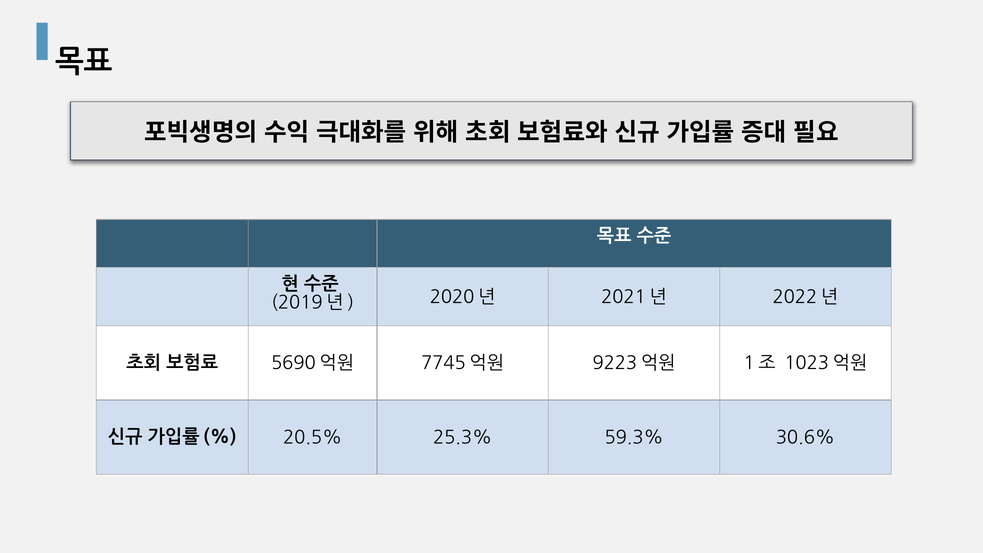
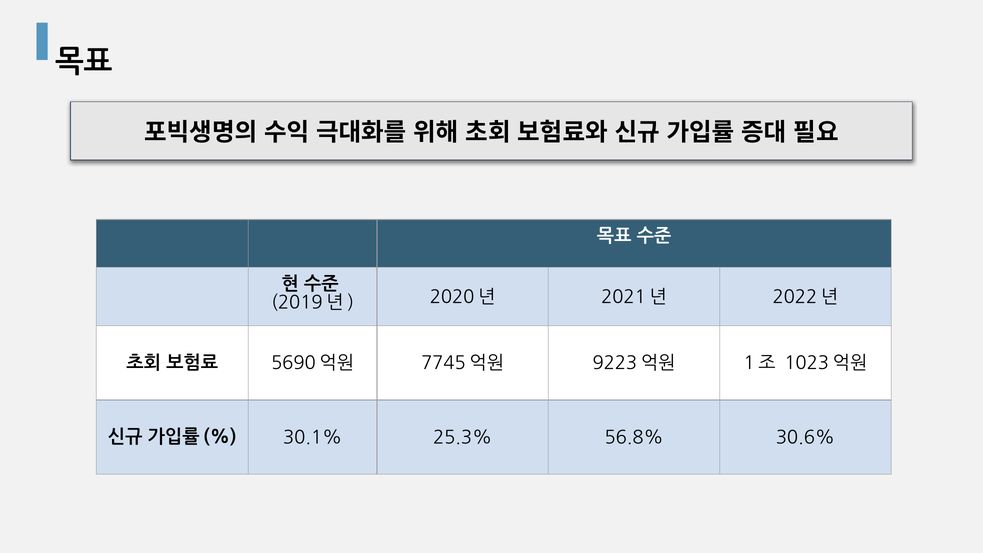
20.5%: 20.5% -> 30.1% (313, 437)
59.3%: 59.3% -> 56.8% (634, 437)
